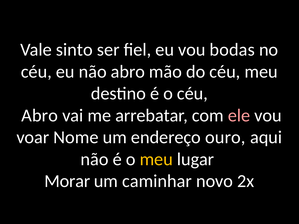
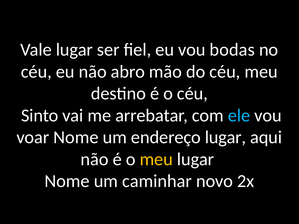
Vale sinto: sinto -> lugar (74, 50)
Abro: Abro -> Sinto (40, 116)
ele colour: pink -> light blue (239, 116)
endereço ouro: ouro -> lugar (225, 137)
Morar: Morar -> Nome (67, 181)
